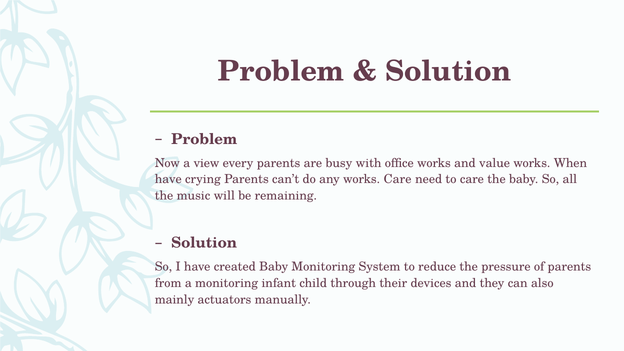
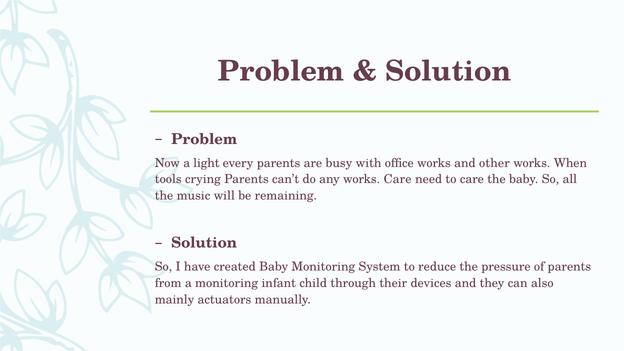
view: view -> light (206, 163)
value: value -> other (494, 163)
have: have -> tools (168, 179)
